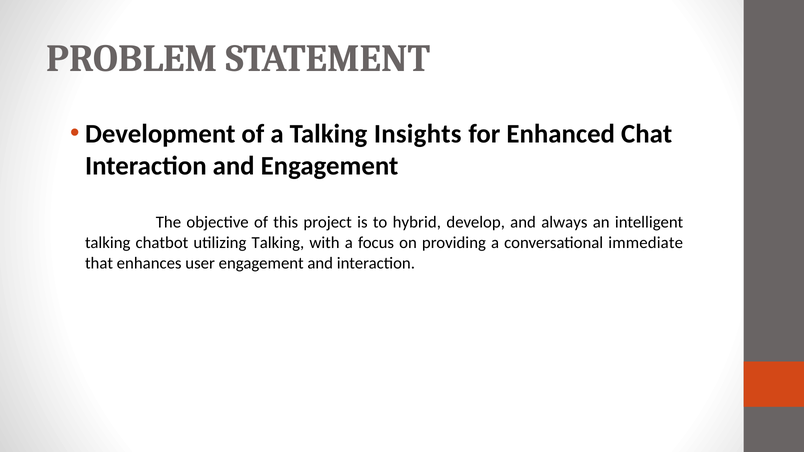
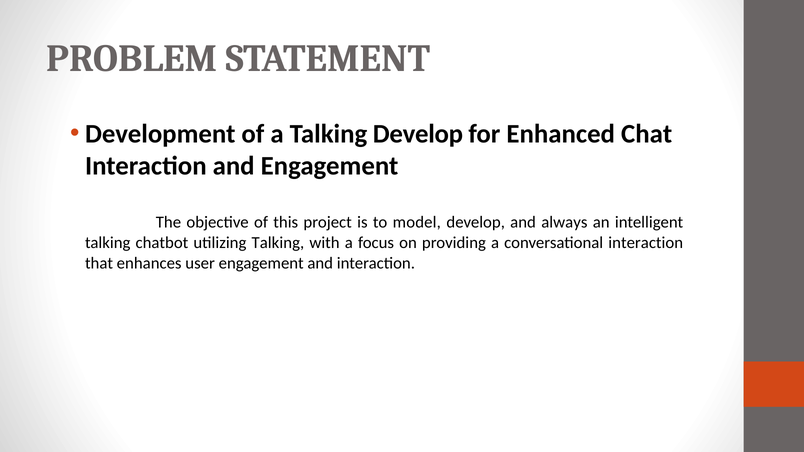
Talking Insights: Insights -> Develop (418, 134)
hybrid: hybrid -> model (417, 223)
conversational immediate: immediate -> interaction (646, 243)
